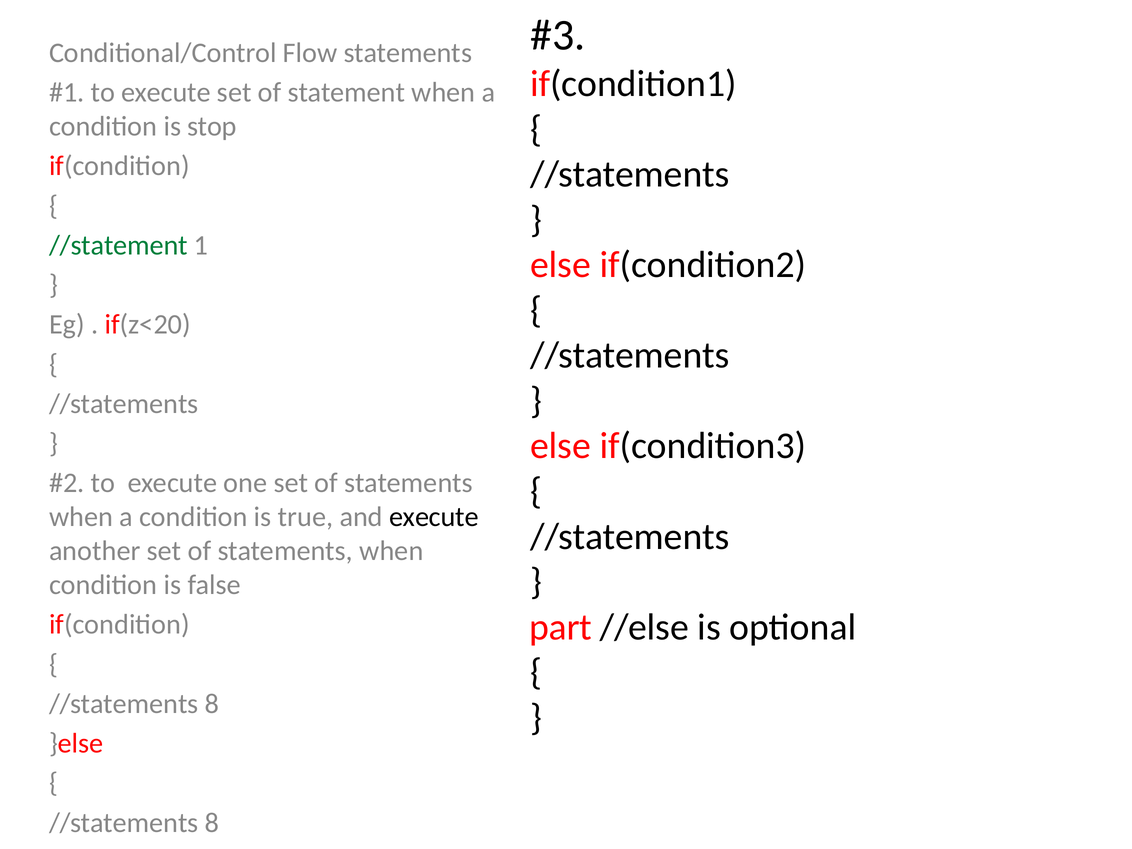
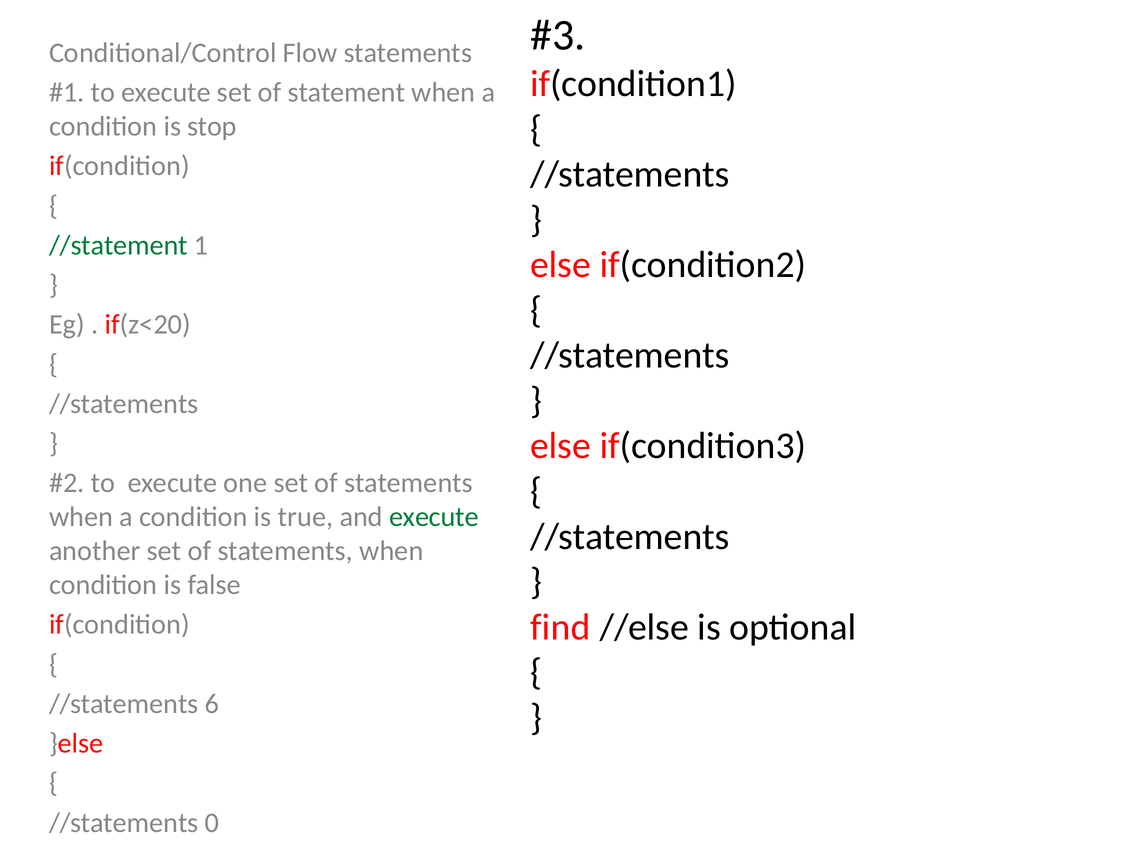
execute colour: black -> green (434, 517)
part: part -> find (560, 627)
8: 8 -> 6 (212, 704)
8: 8 -> 0 (212, 823)
